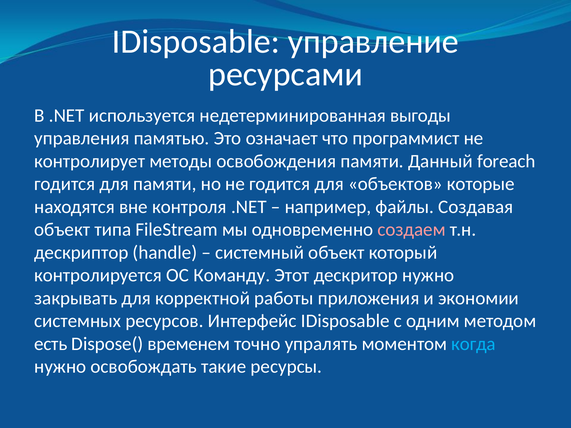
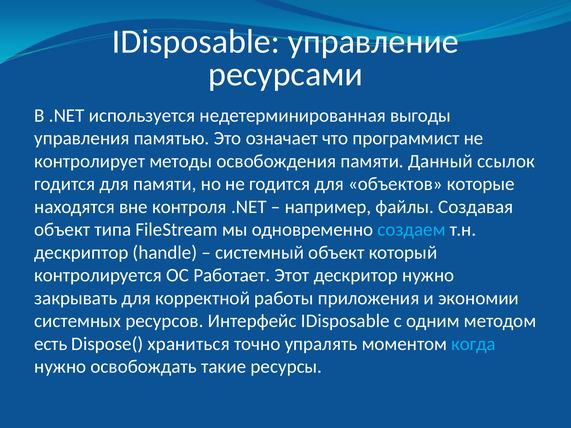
foreach: foreach -> ссылок (506, 161)
создаем colour: pink -> light blue (412, 230)
Команду: Команду -> Работает (232, 275)
временем: временем -> храниться (189, 344)
